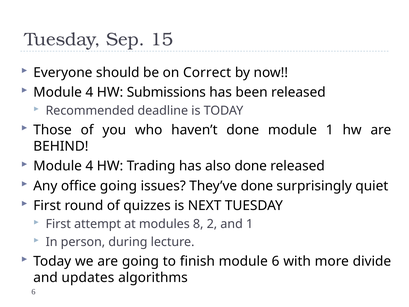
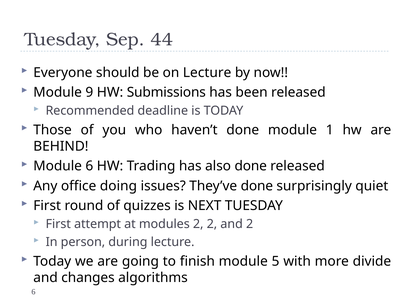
15: 15 -> 44 (162, 39)
on Correct: Correct -> Lecture (207, 73)
4: 4 -> 9 (89, 92)
4: 4 -> 6 (89, 166)
office going: going -> doing (118, 186)
modules 8: 8 -> 2 (198, 224)
and 1: 1 -> 2 (250, 224)
module 6: 6 -> 5 (276, 261)
updates: updates -> changes (88, 277)
